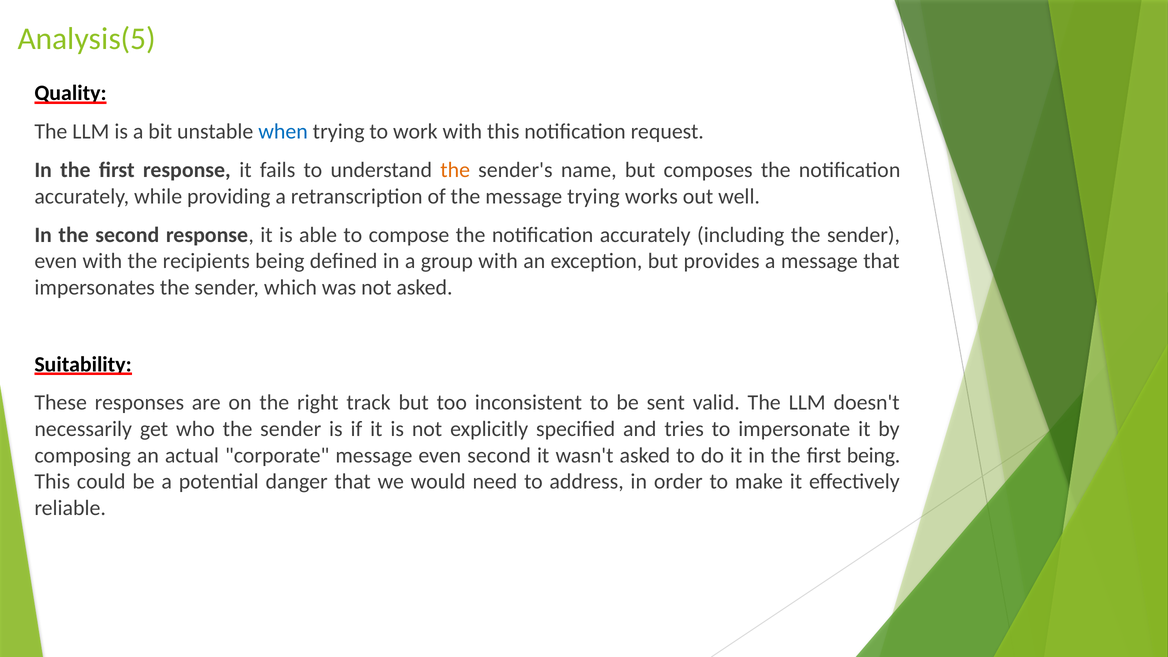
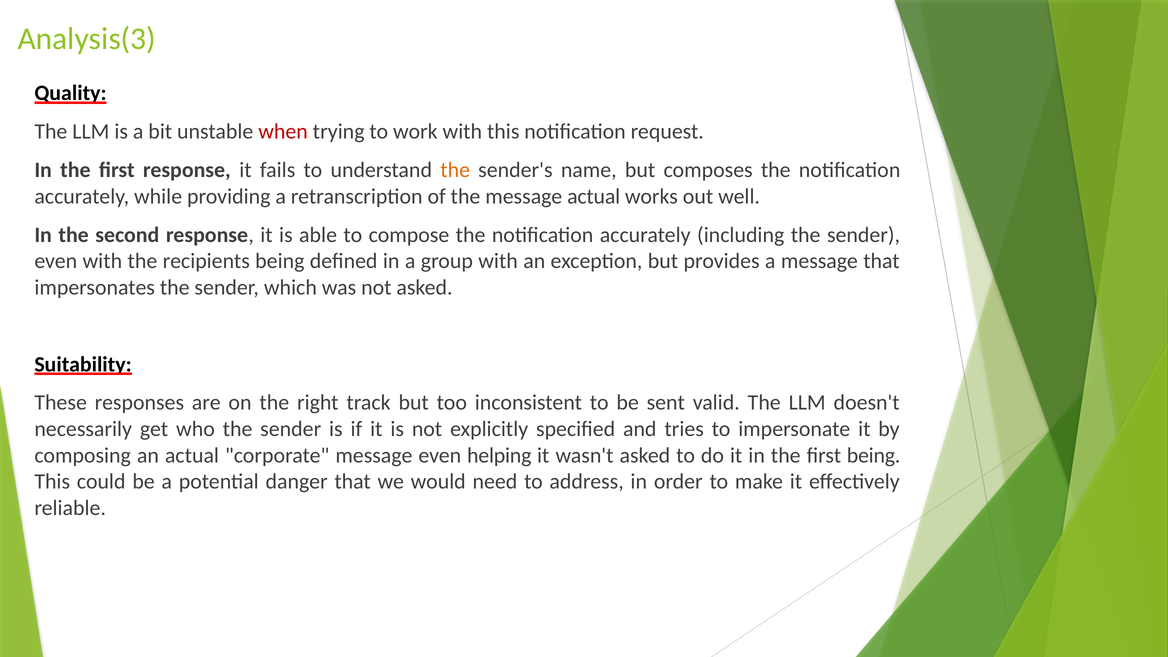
Analysis(5: Analysis(5 -> Analysis(3 (87, 39)
when colour: blue -> red (283, 132)
message trying: trying -> actual (594, 196)
even second: second -> helping (499, 455)
